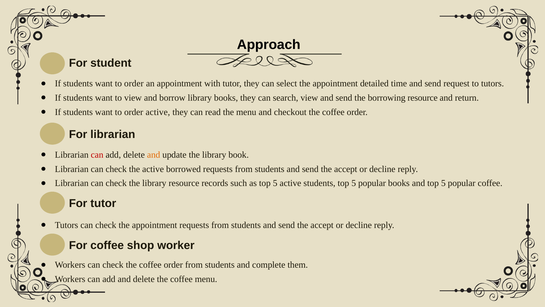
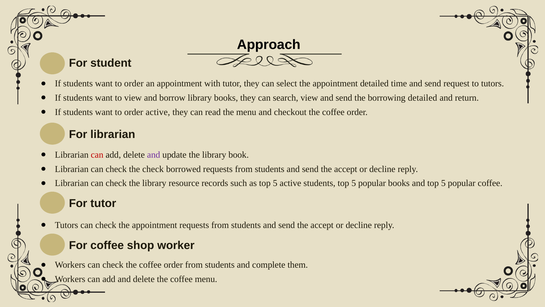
borrowing resource: resource -> detailed (423, 98)
and colour: orange -> purple (154, 155)
the active: active -> check (153, 169)
